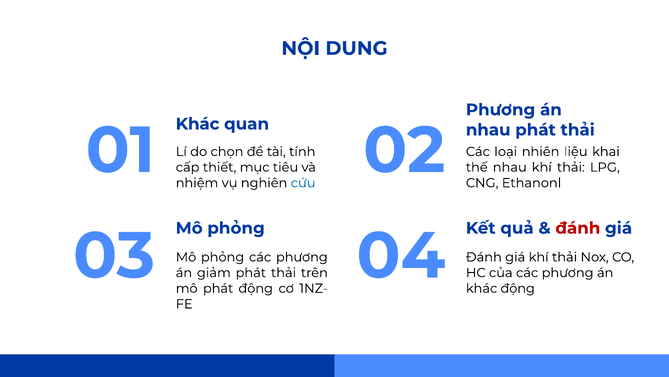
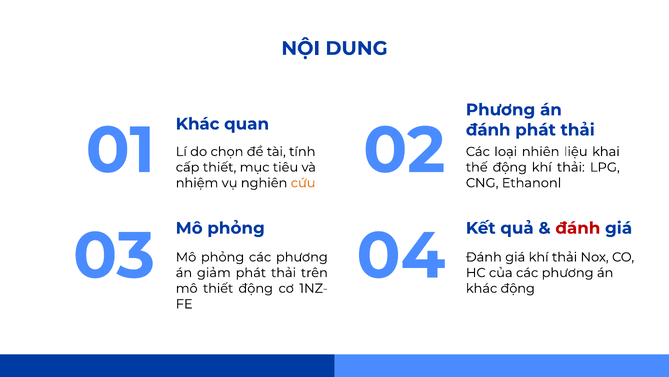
nhau: nhau -> đánh (488, 130)
thế nhau: nhau -> động (510, 167)
cứu colour: blue -> orange (303, 183)
mô phát: phát -> thiết (218, 288)
